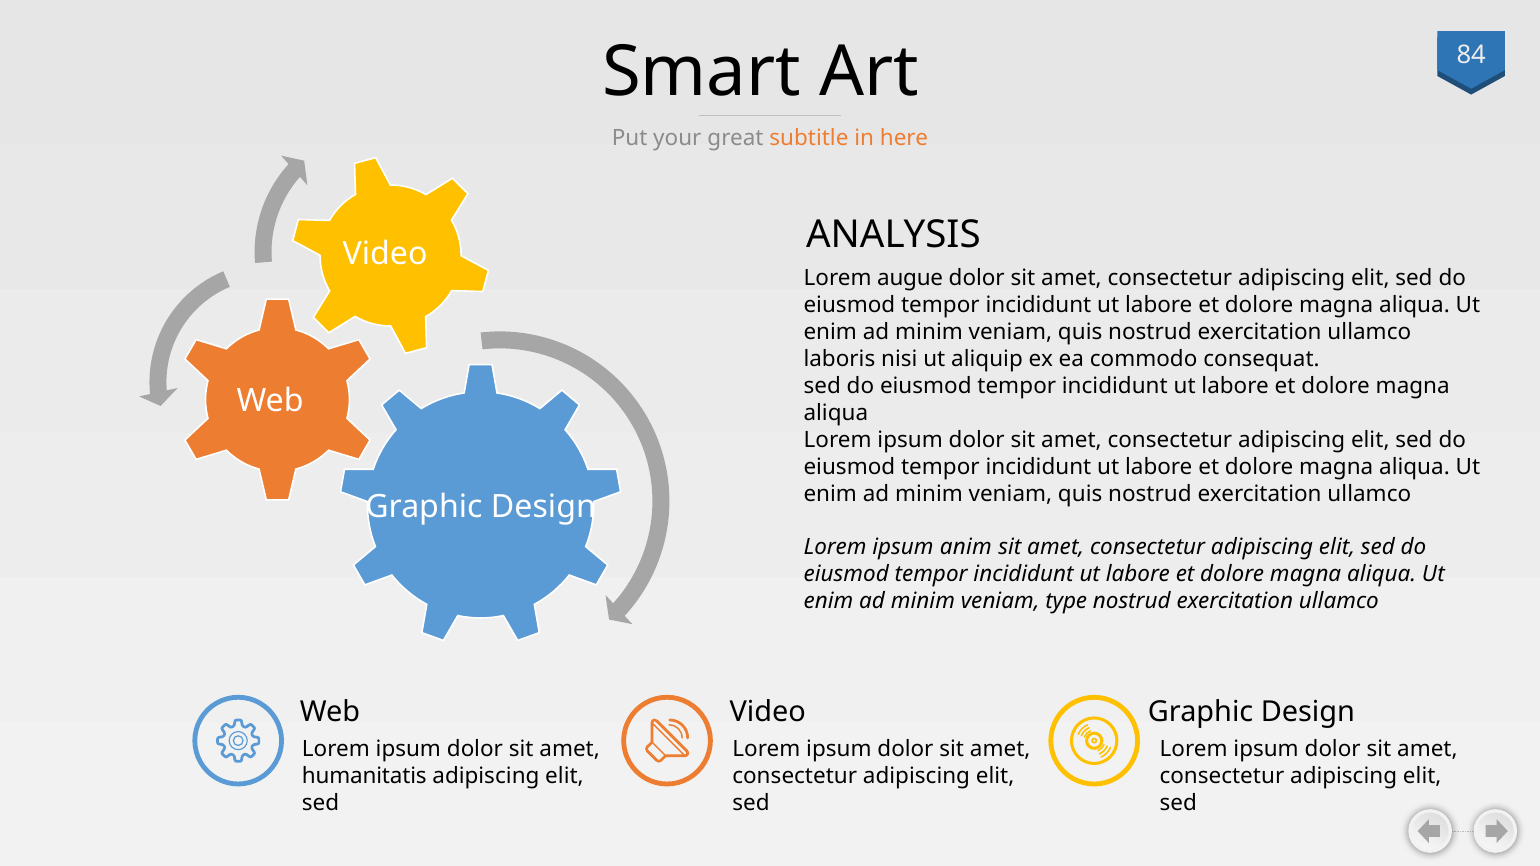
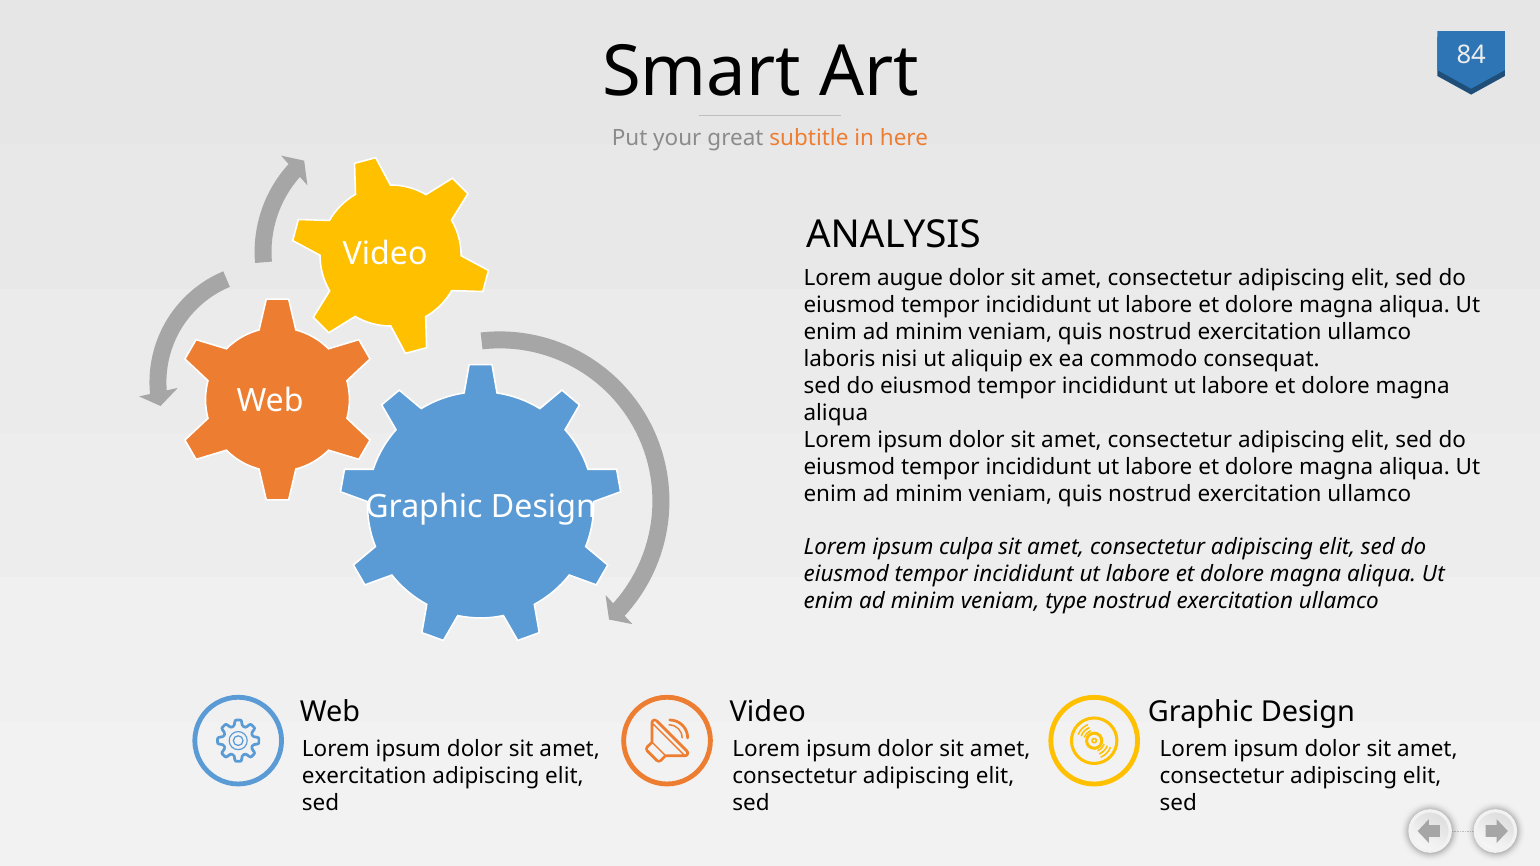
anim: anim -> culpa (966, 547)
humanitatis: humanitatis -> exercitation (364, 776)
